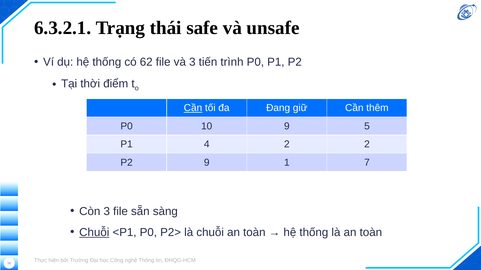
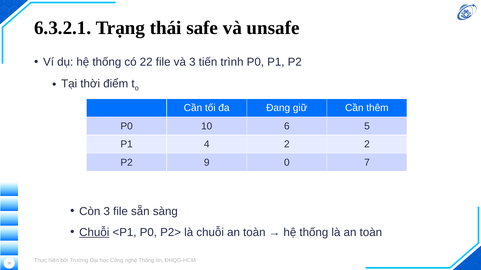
62: 62 -> 22 (146, 62)
Cần underline: present -> none (193, 108)
10 9: 9 -> 6 (287, 126)
1: 1 -> 0 (287, 163)
